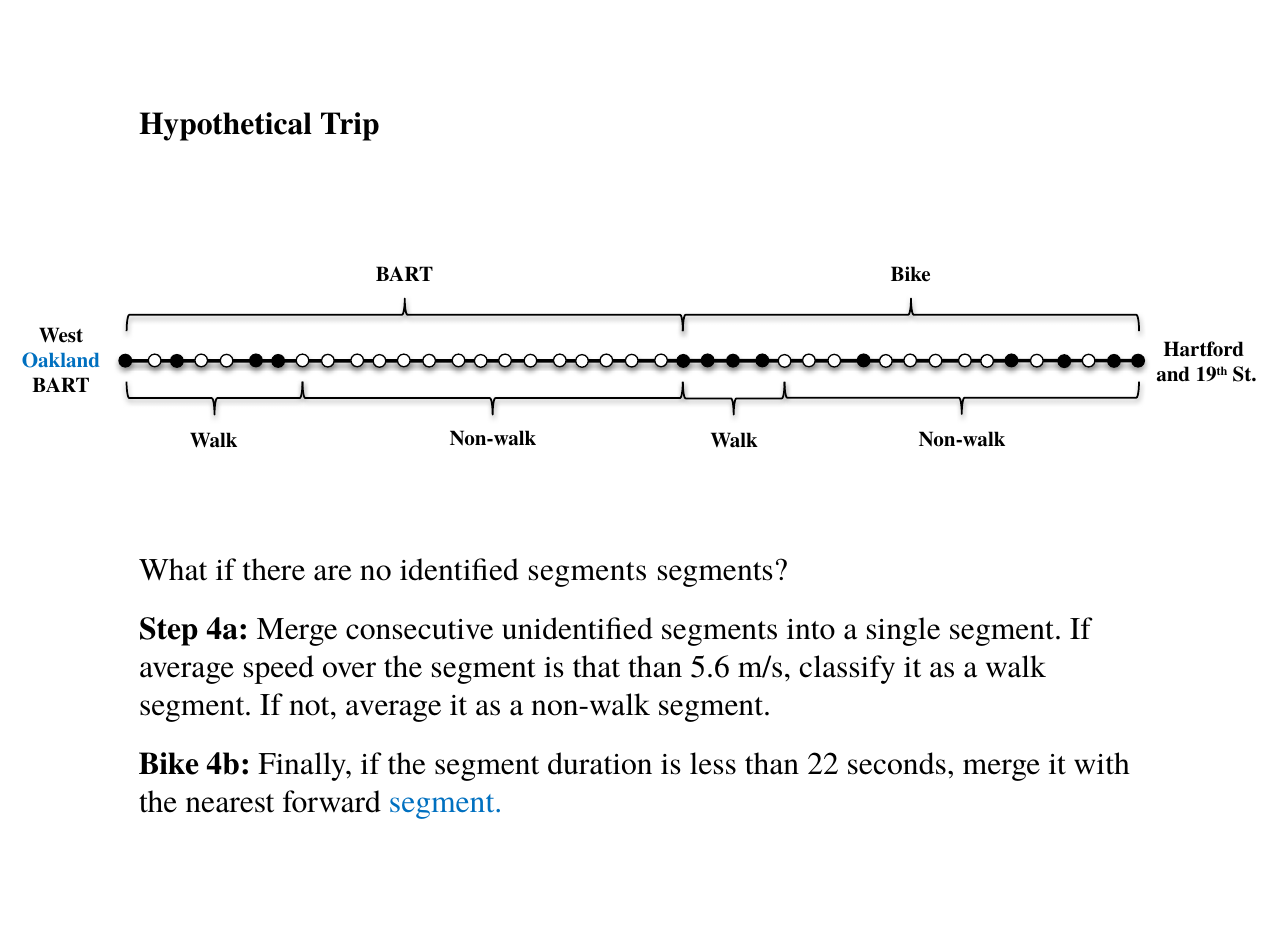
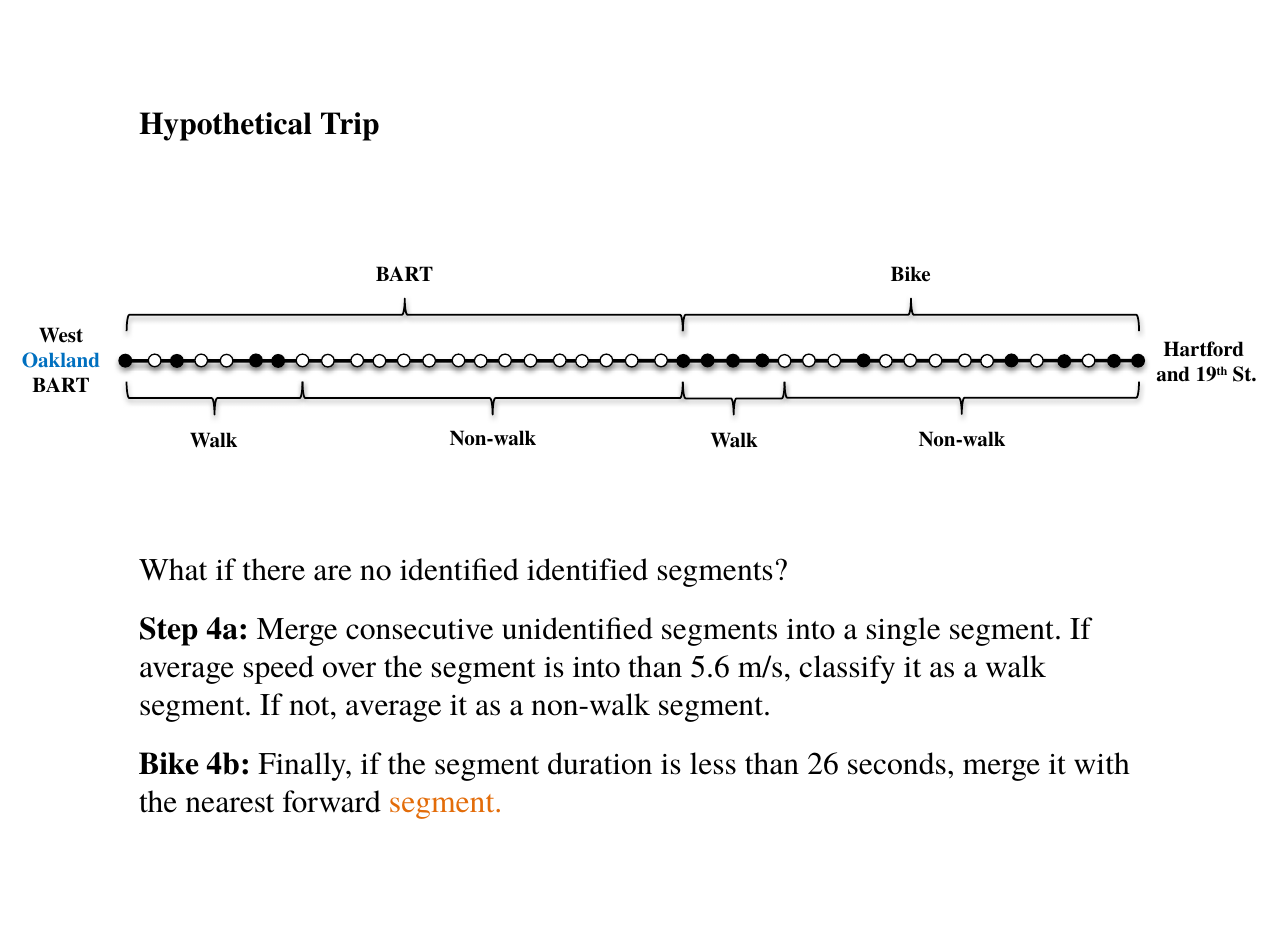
identified segments: segments -> identified (588, 571)
is that: that -> into (597, 668)
22: 22 -> 26 (823, 765)
segment colour: blue -> orange (446, 803)
